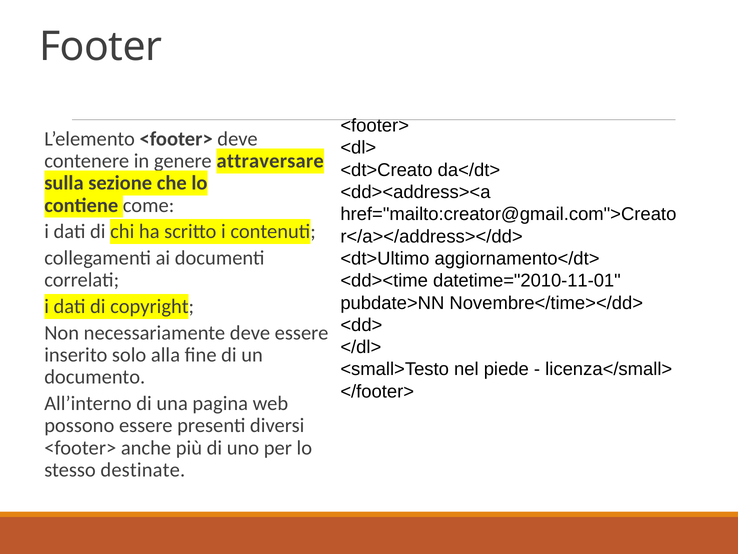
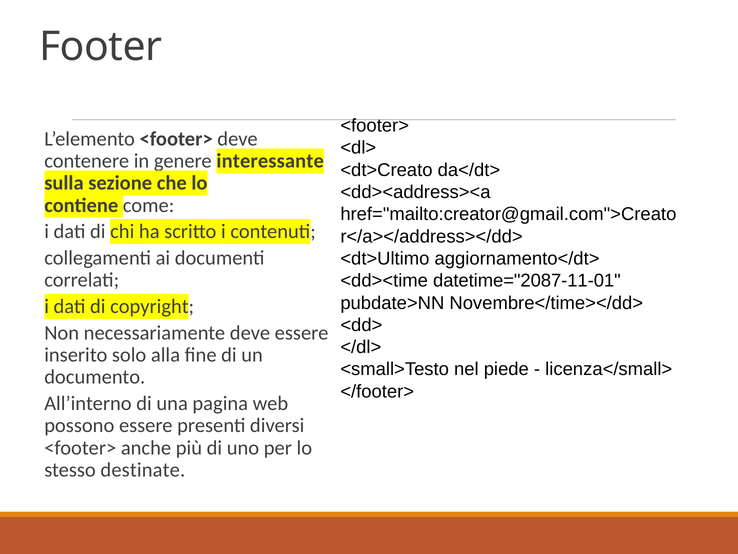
attraversare: attraversare -> interessante (270, 161)
datetime="2010-11-01: datetime="2010-11-01 -> datetime="2087-11-01 (527, 281)
